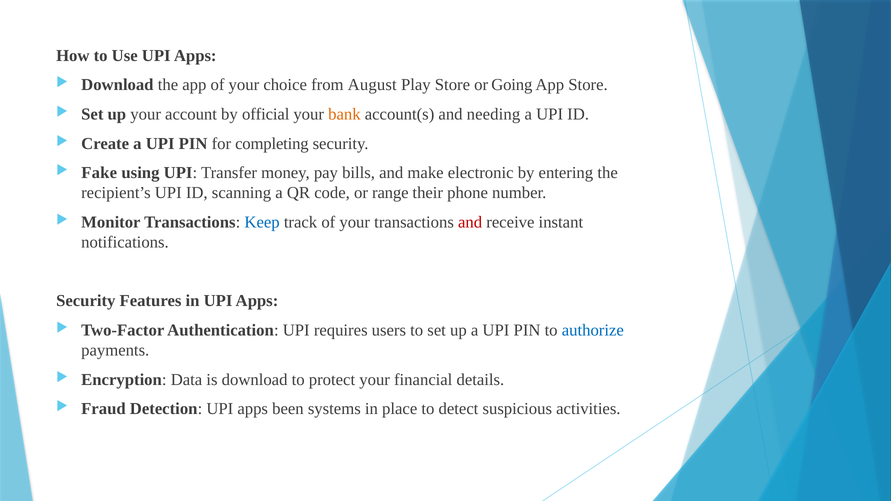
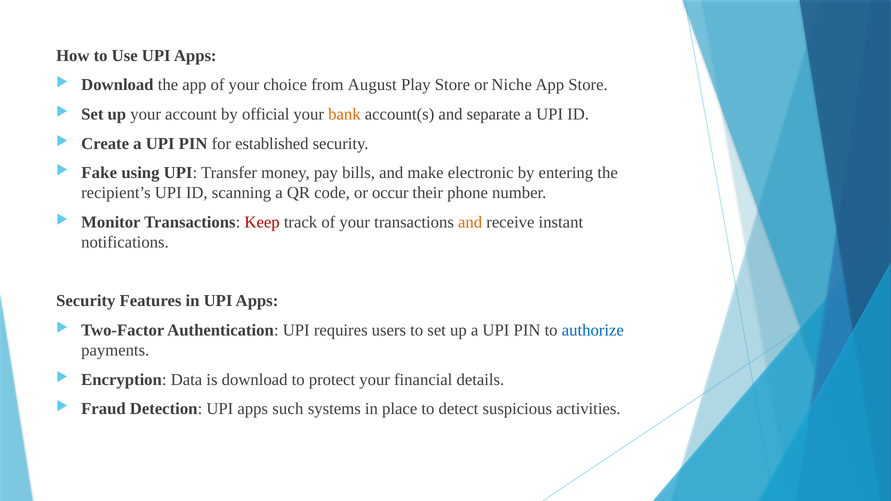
Going: Going -> Niche (512, 85)
needing: needing -> separate (494, 114)
completing: completing -> established (272, 144)
range: range -> occur (390, 193)
Keep colour: blue -> red (262, 222)
and colour: red -> orange (470, 222)
been: been -> such (288, 409)
